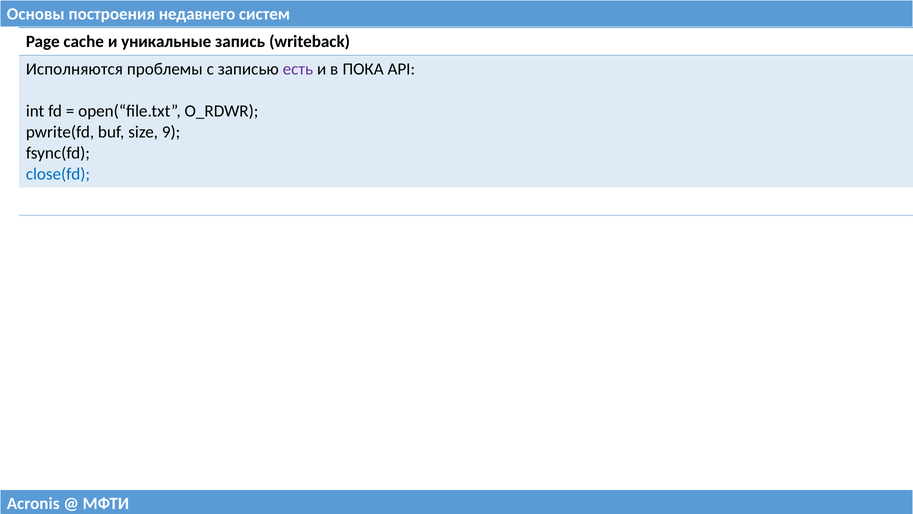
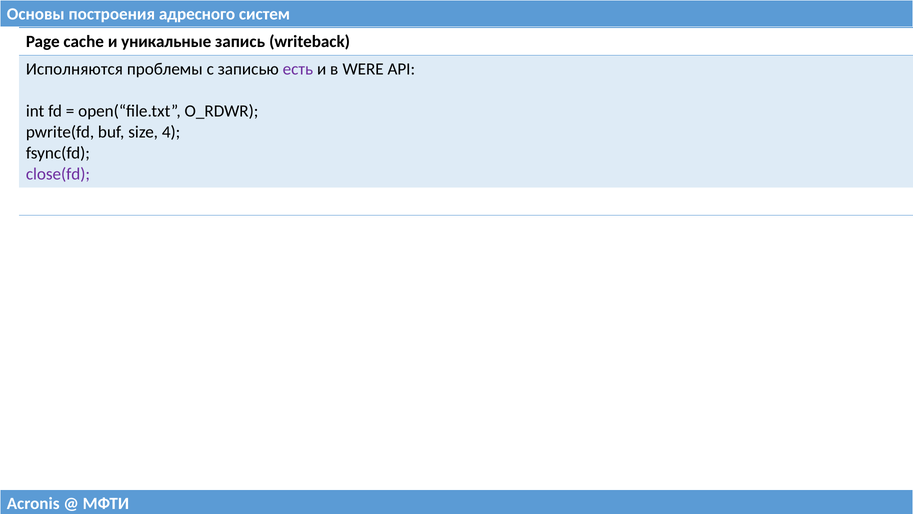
недавнего: недавнего -> адресного (197, 14)
ПОКА: ПОКА -> WERE (363, 69)
9: 9 -> 4 (171, 132)
close(fd colour: blue -> purple (58, 174)
